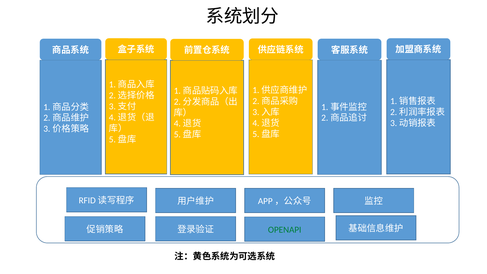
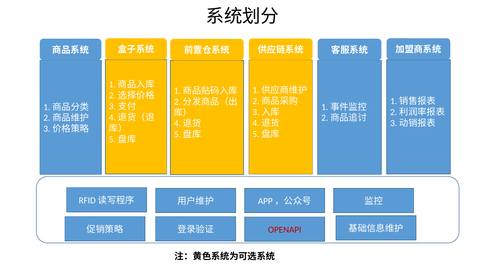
OPENAPI colour: green -> red (285, 230)
